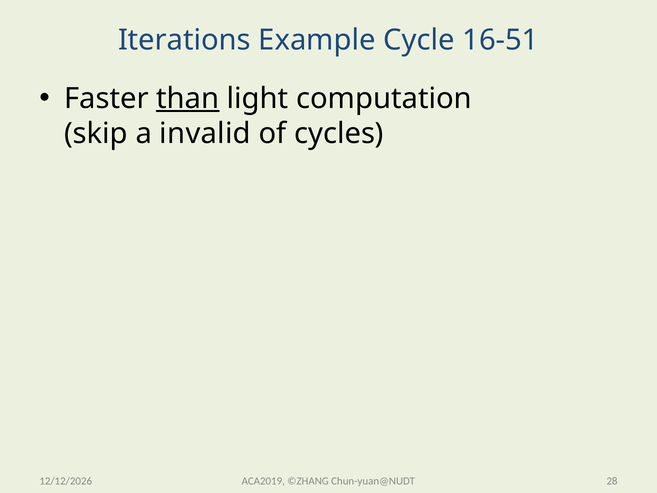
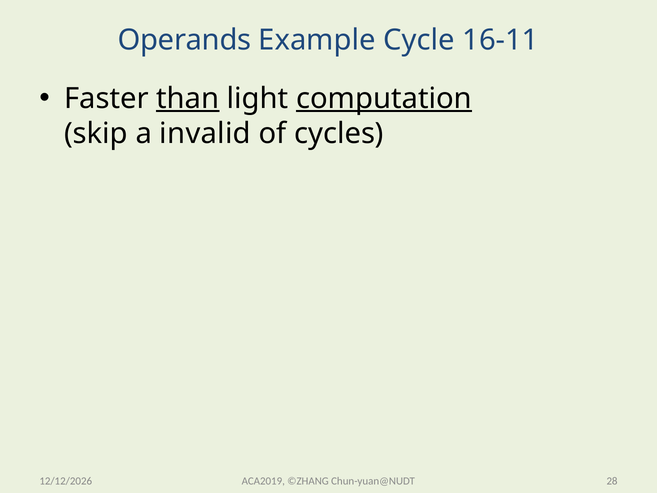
Iterations: Iterations -> Operands (185, 40)
16-51: 16-51 -> 16-11 (500, 40)
computation underline: none -> present (384, 98)
